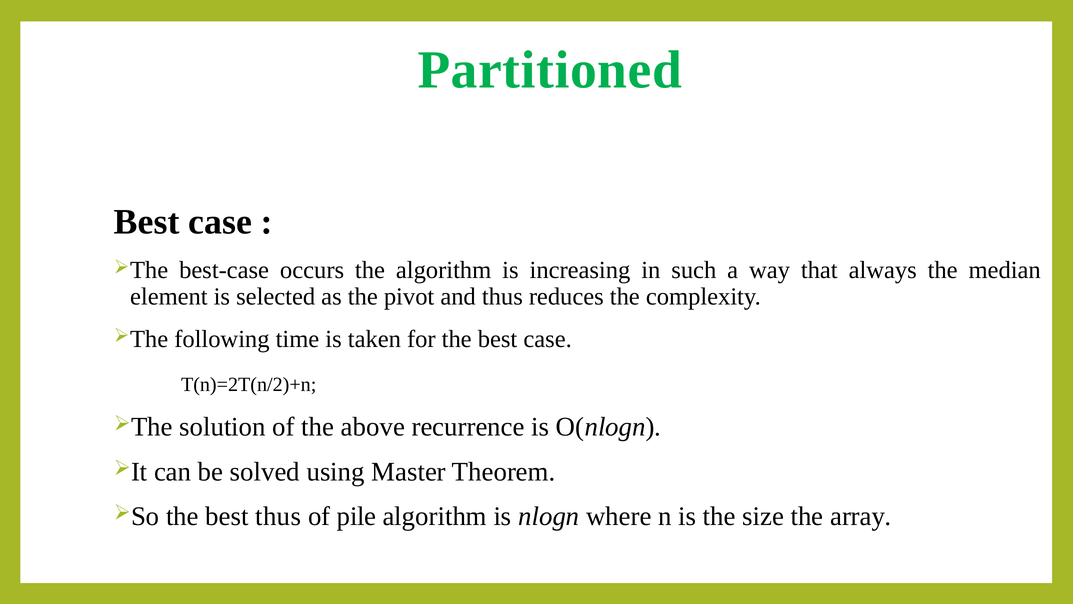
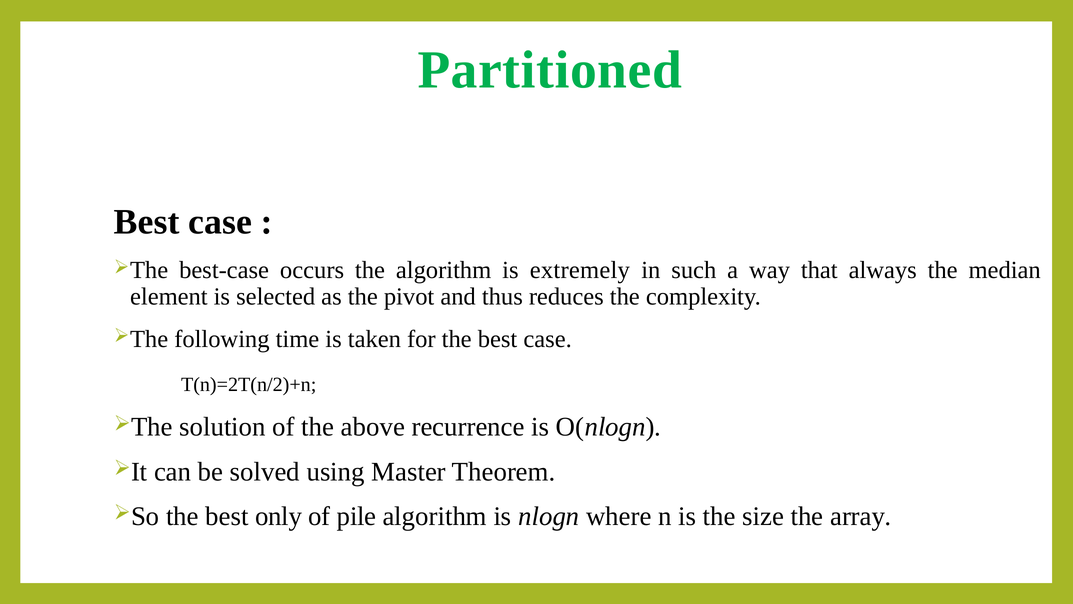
increasing: increasing -> extremely (580, 270)
best thus: thus -> only (278, 516)
